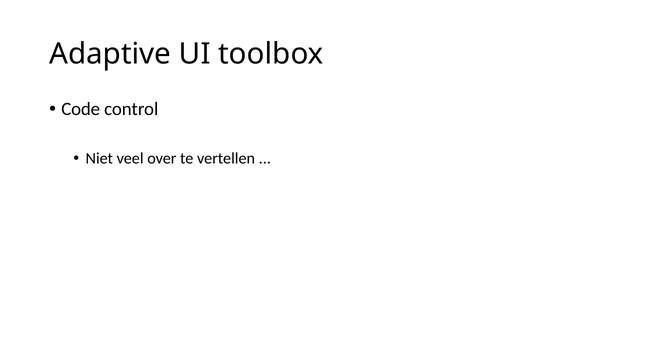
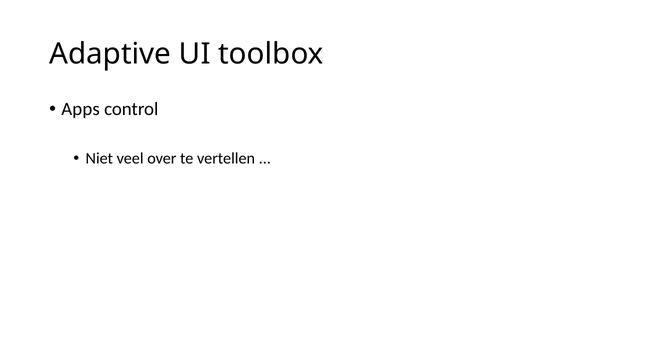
Code: Code -> Apps (81, 109)
